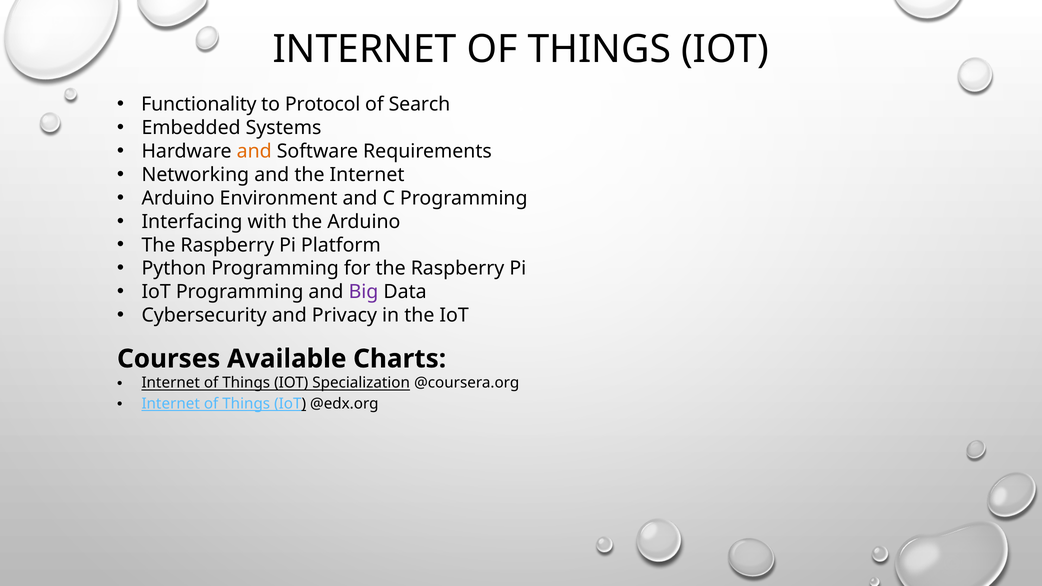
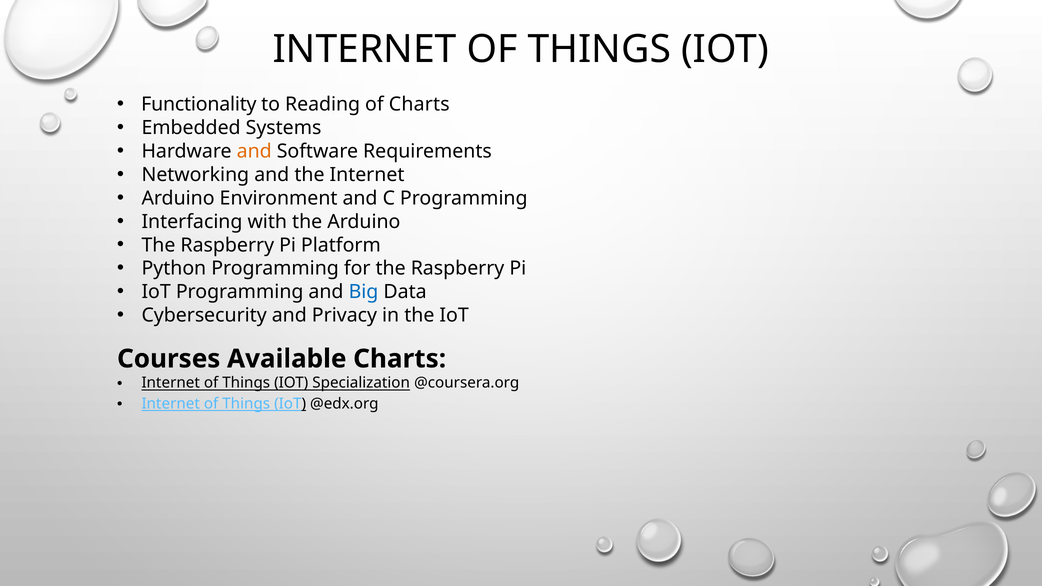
Protocol: Protocol -> Reading (323, 104)
of Search: Search -> Charts (419, 104)
Big colour: purple -> blue (364, 292)
